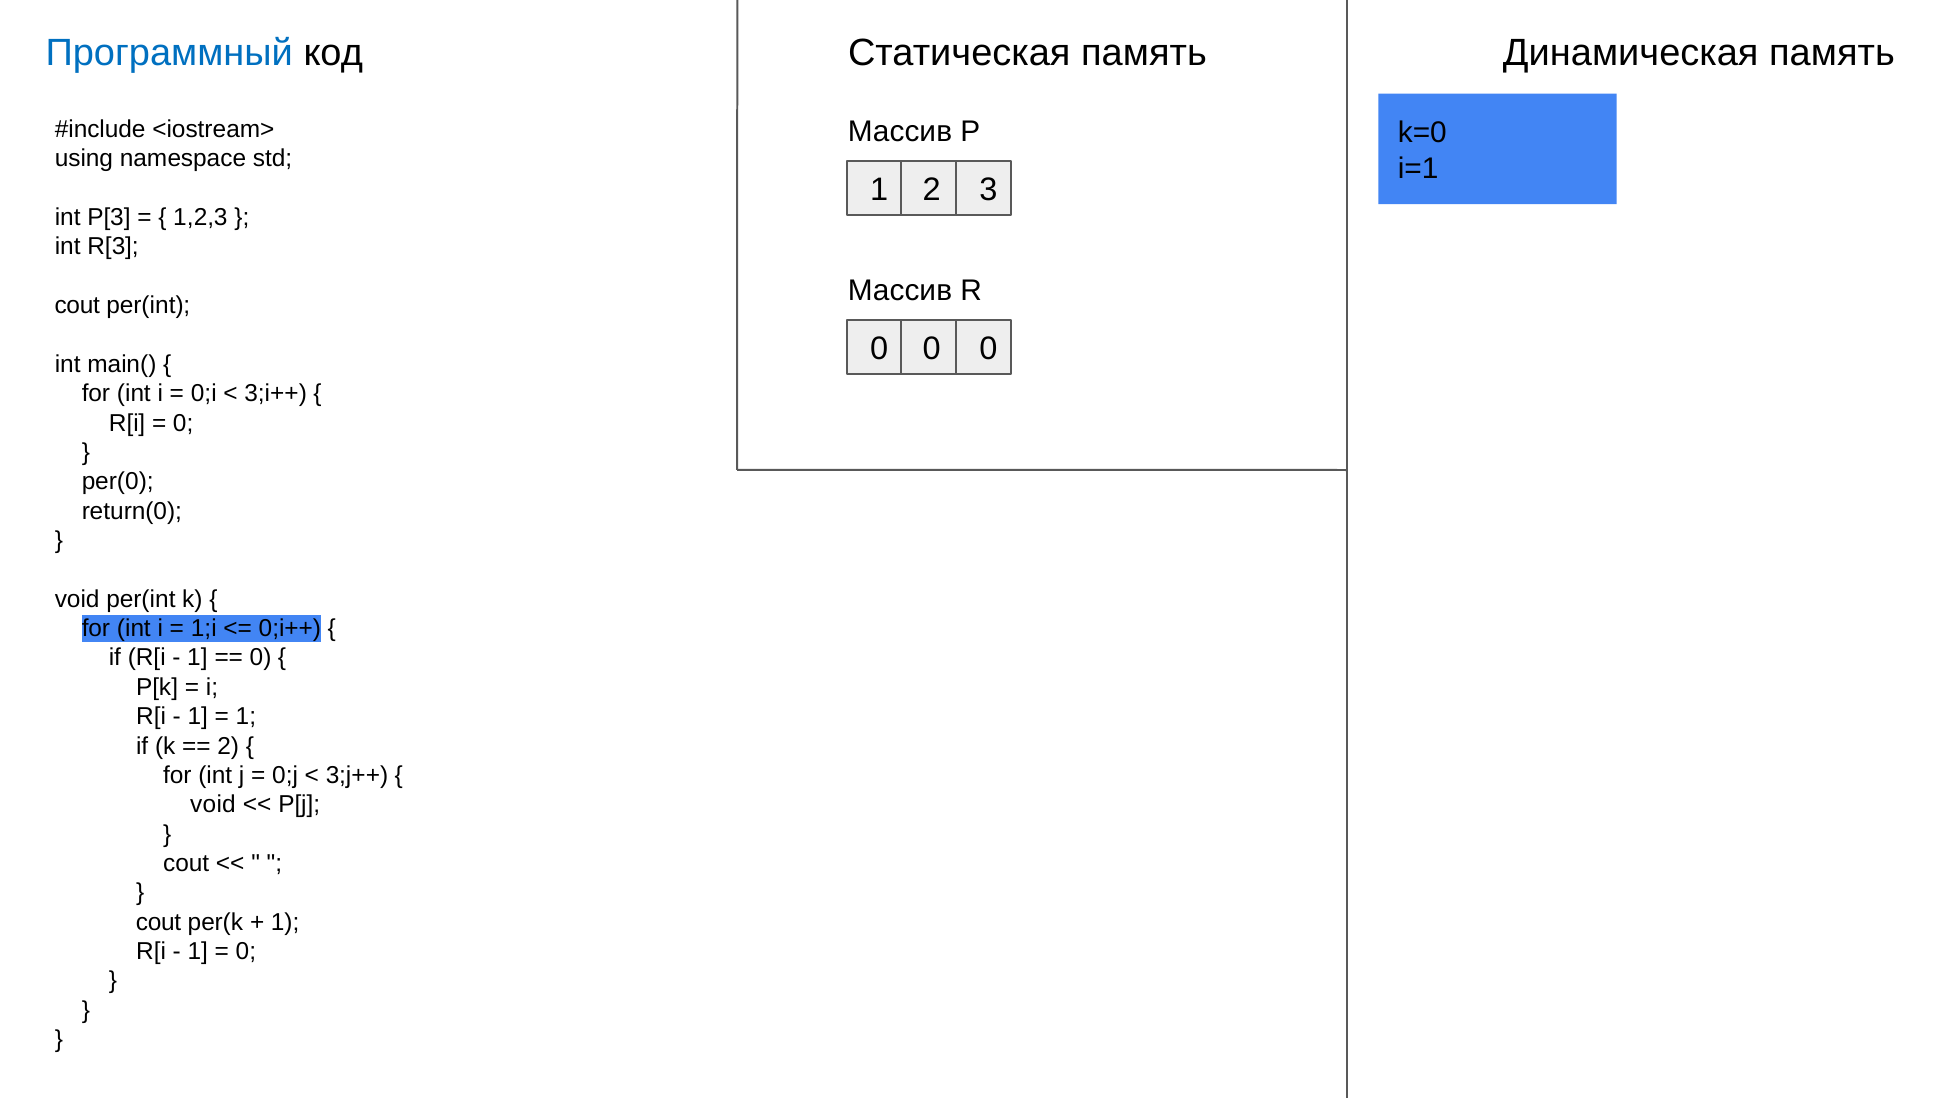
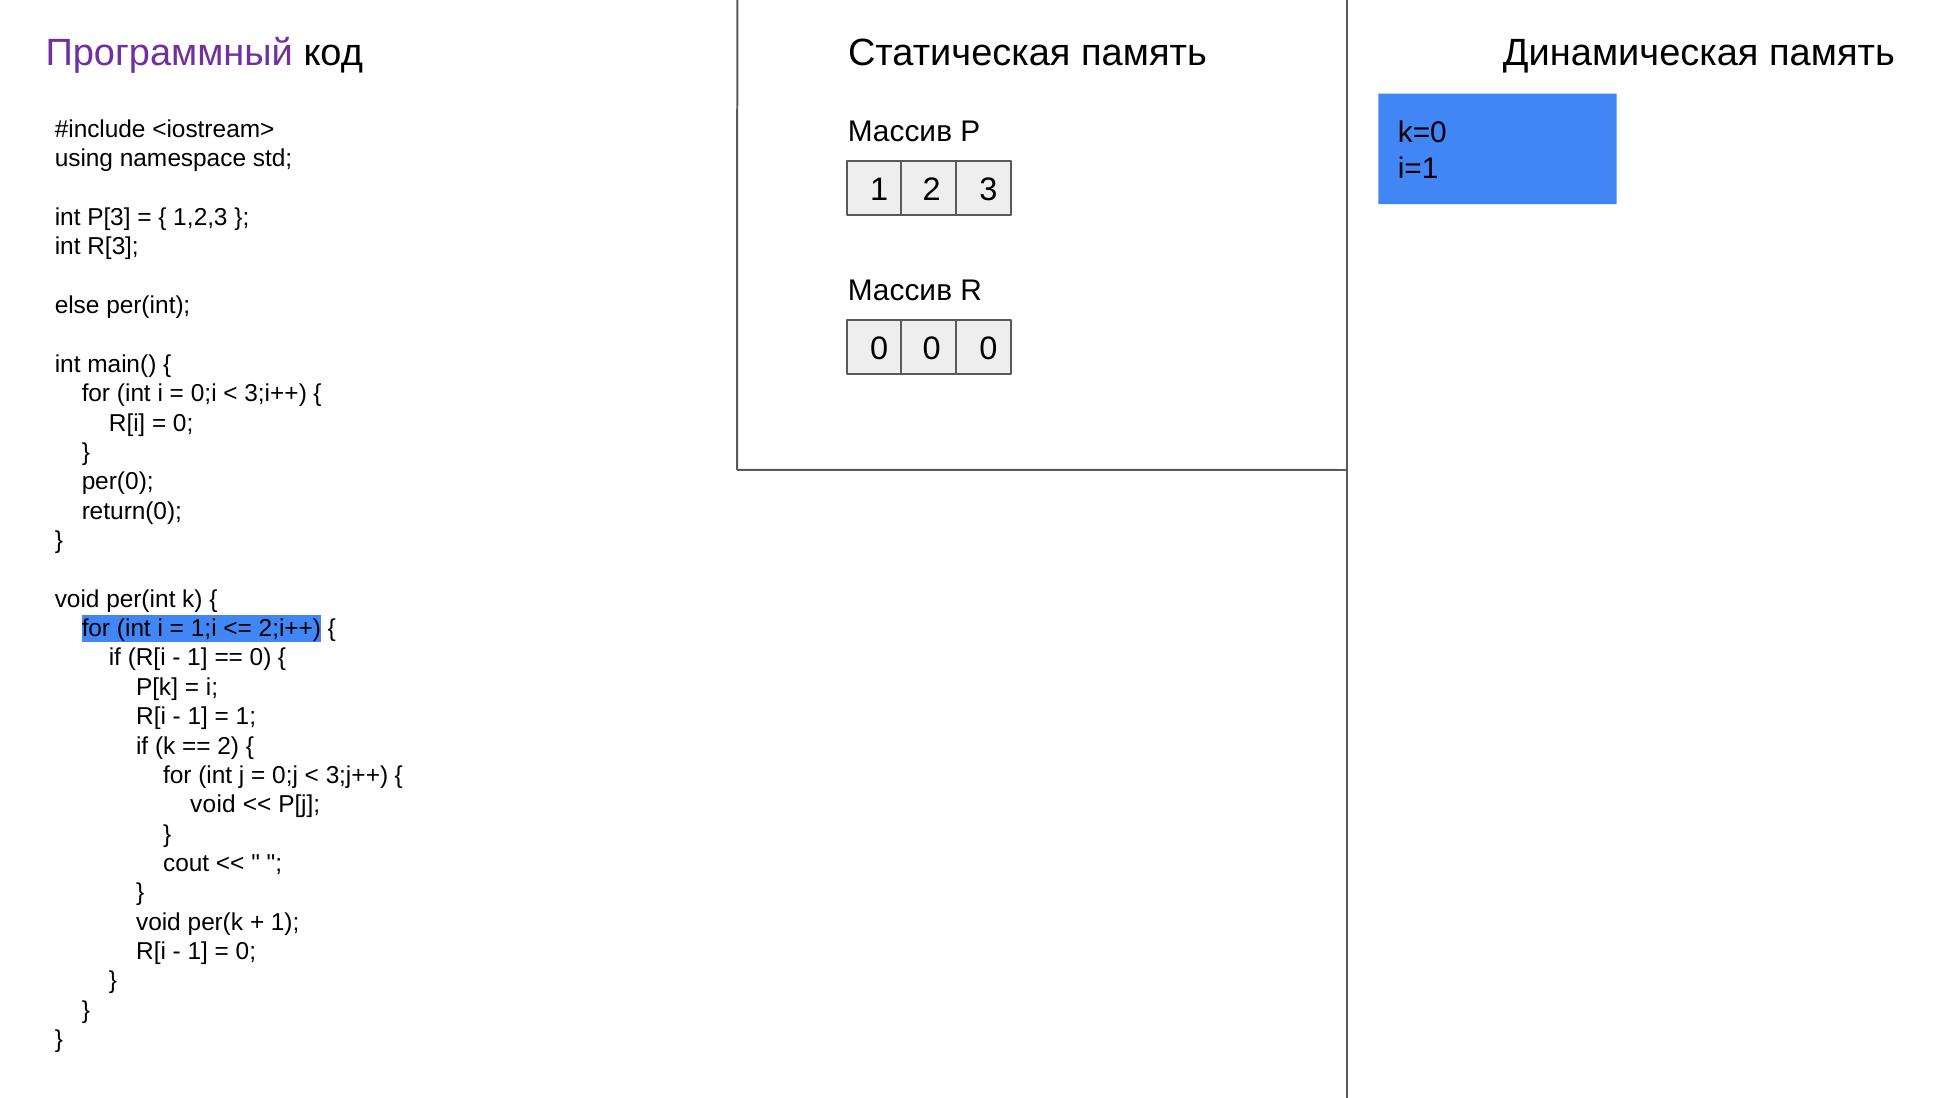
Программный colour: blue -> purple (169, 53)
cout: cout -> else (77, 306)
0;i++: 0;i++ -> 2;i++ (290, 629)
cout: cout -> void (158, 922)
